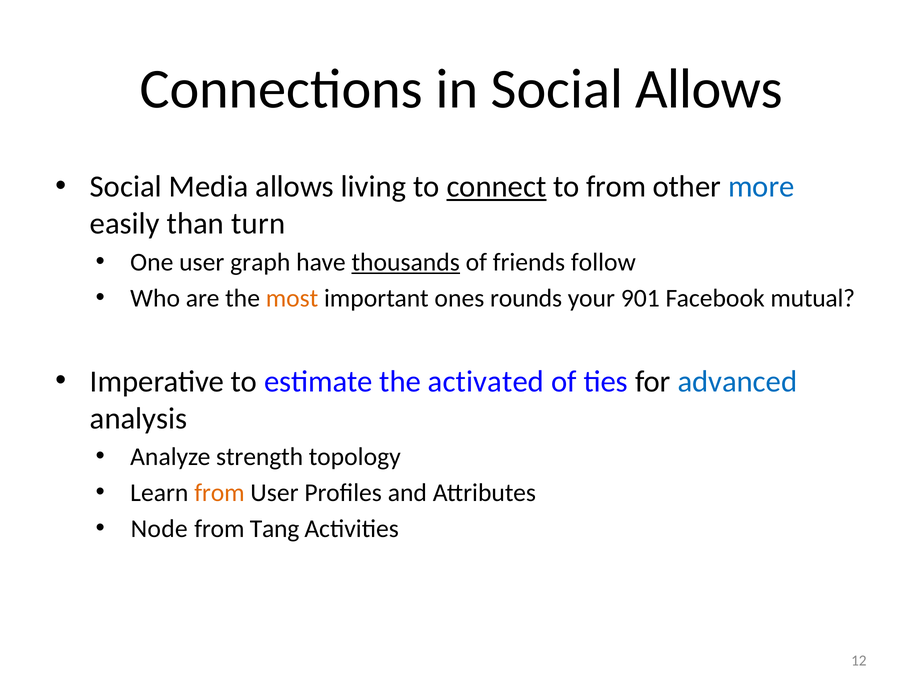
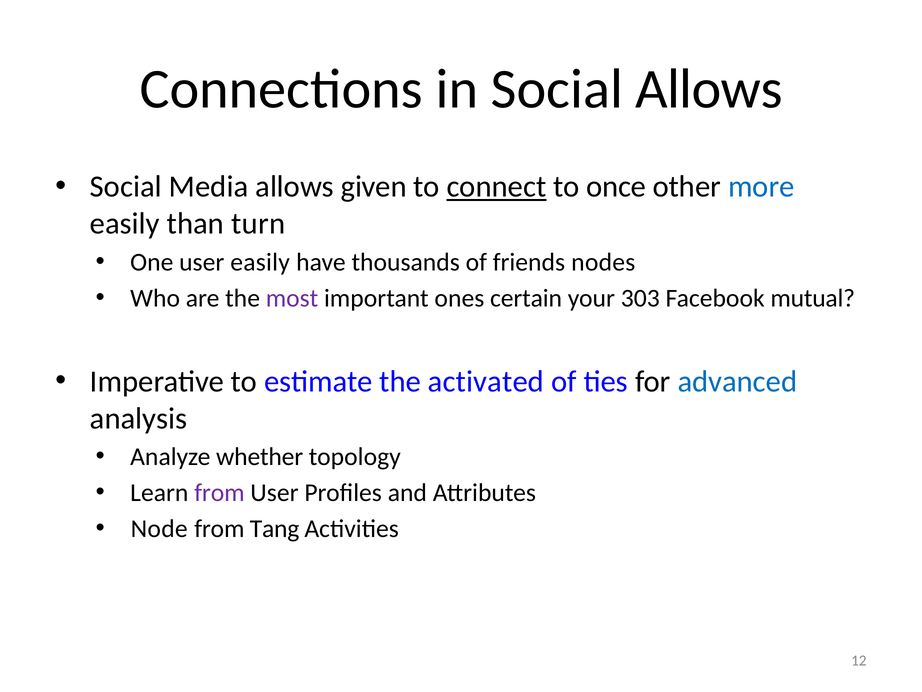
living: living -> given (374, 187)
to from: from -> once (616, 187)
user graph: graph -> easily (260, 262)
thousands underline: present -> none (406, 262)
follow: follow -> nodes (603, 262)
most colour: orange -> purple (292, 298)
rounds: rounds -> certain (526, 298)
901: 901 -> 303 (640, 298)
strength: strength -> whether (260, 457)
from colour: orange -> purple (219, 493)
